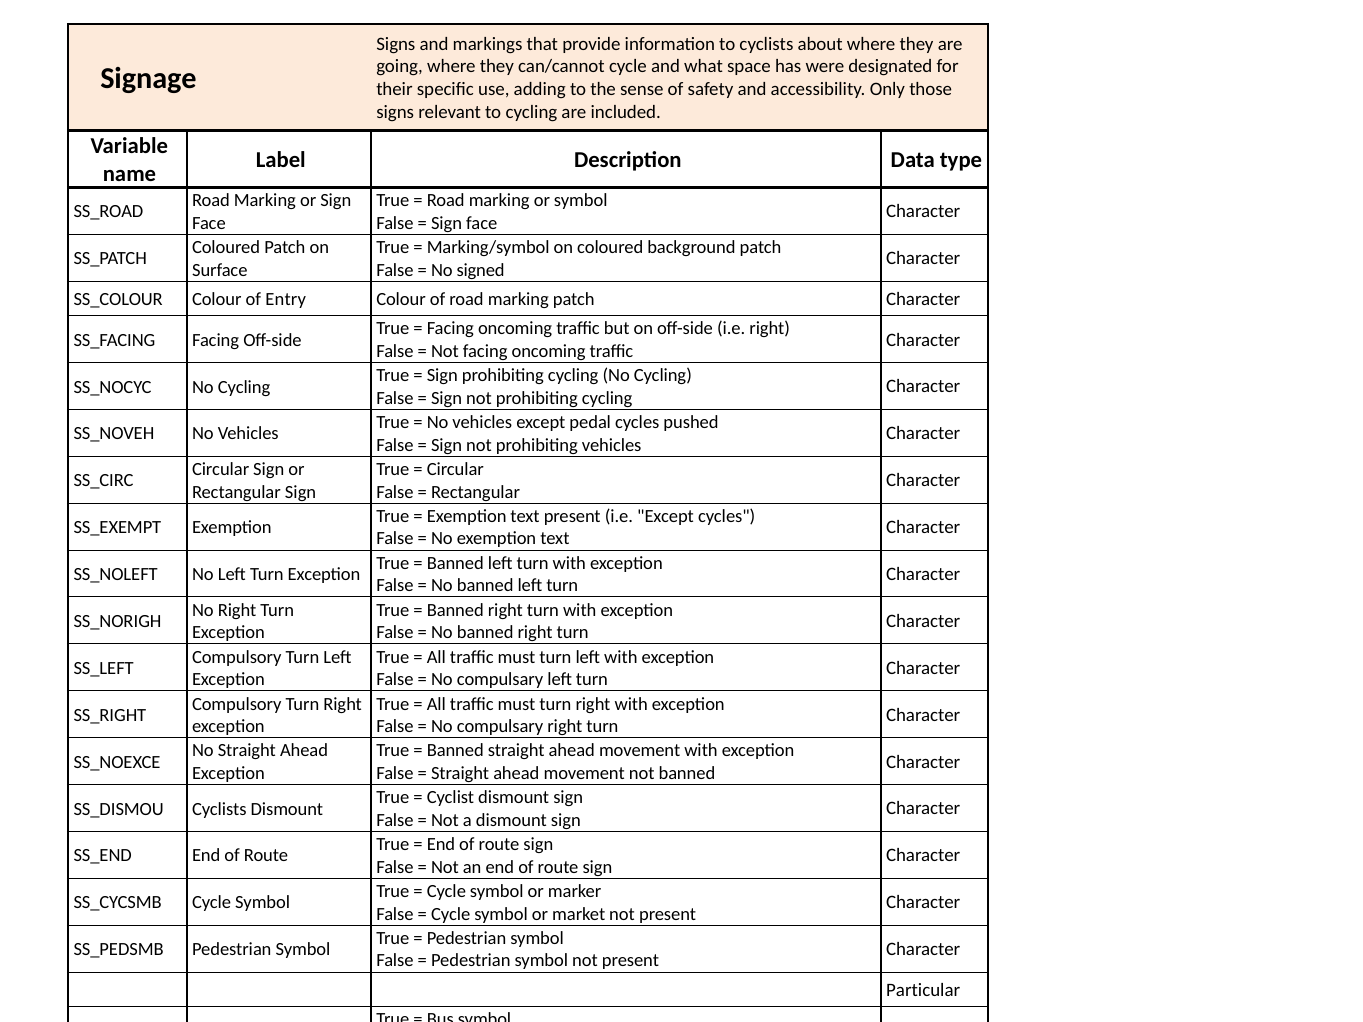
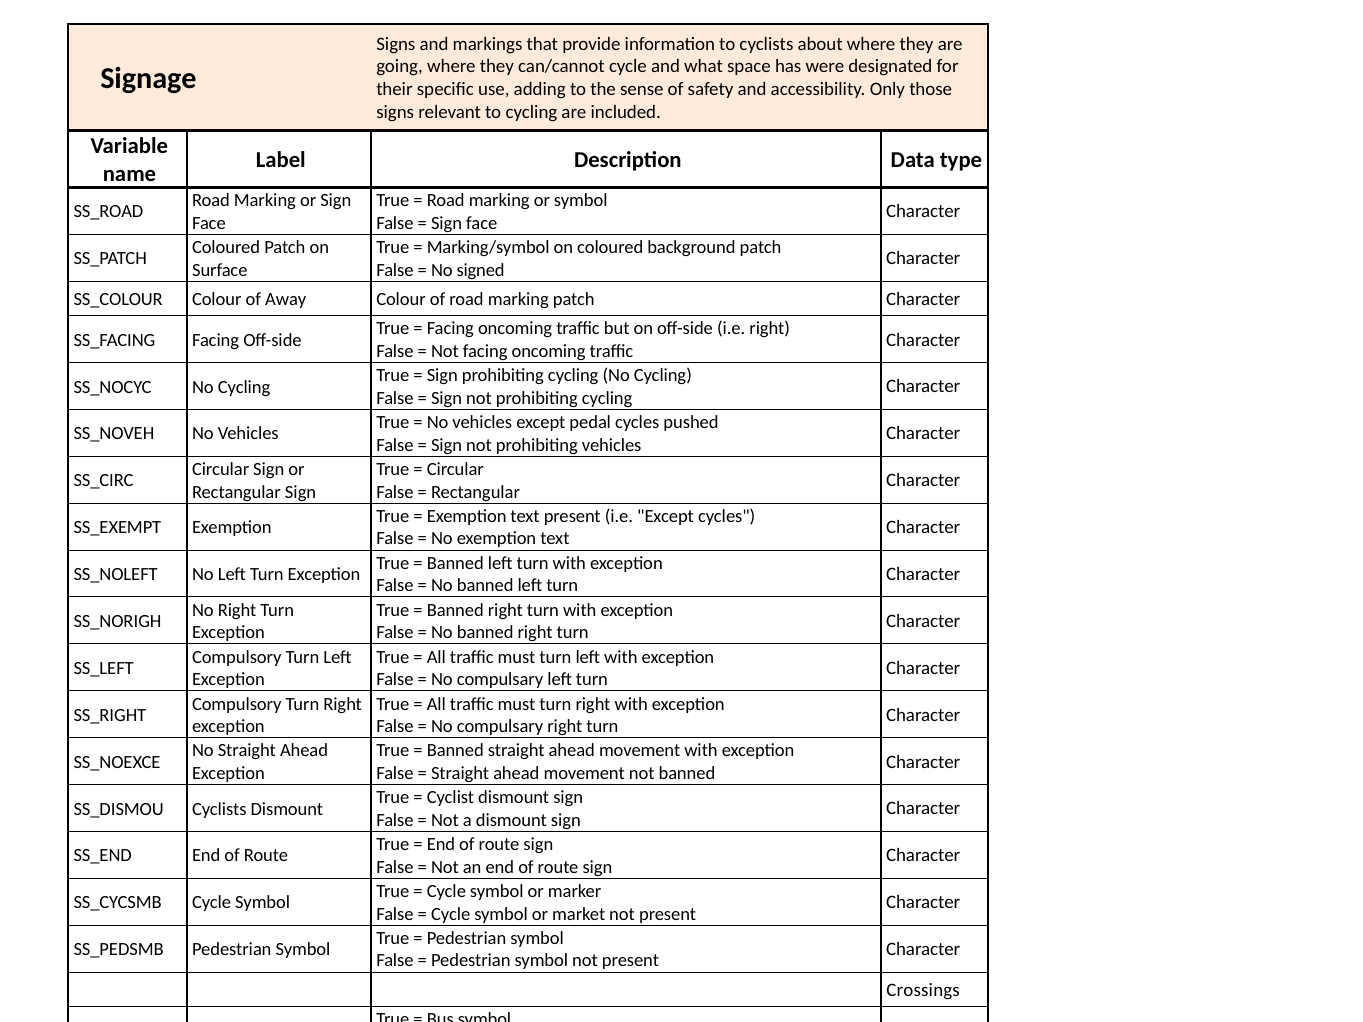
Entry: Entry -> Away (286, 299)
Particular: Particular -> Crossings (923, 990)
